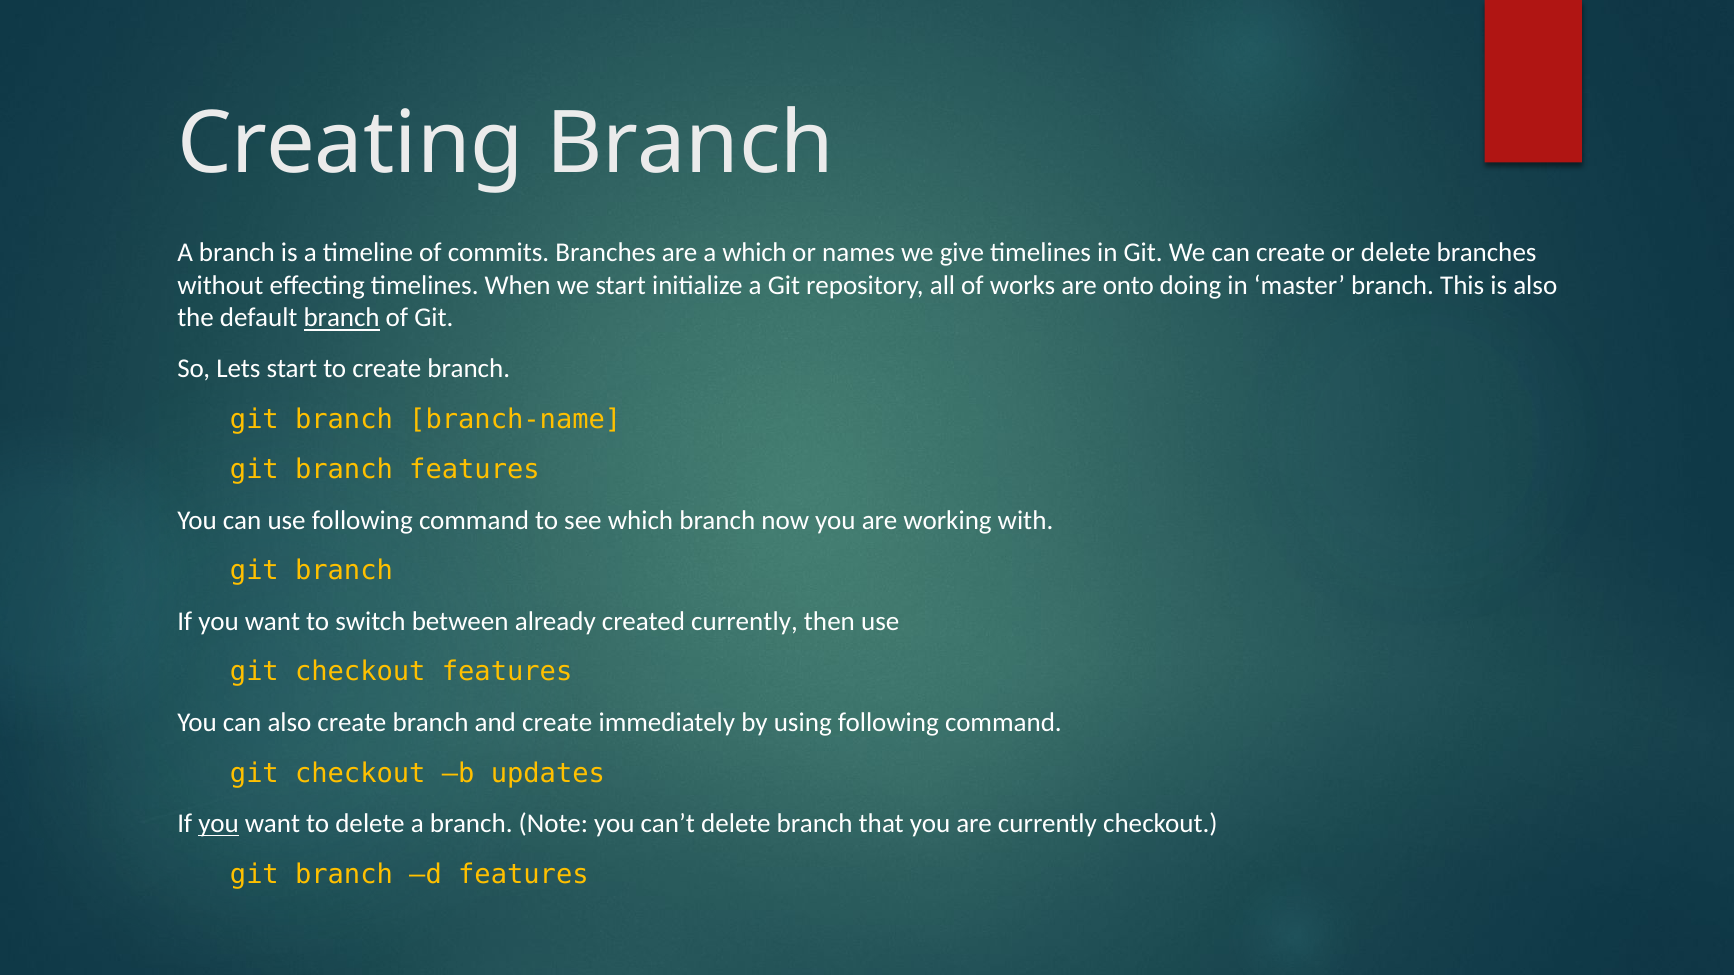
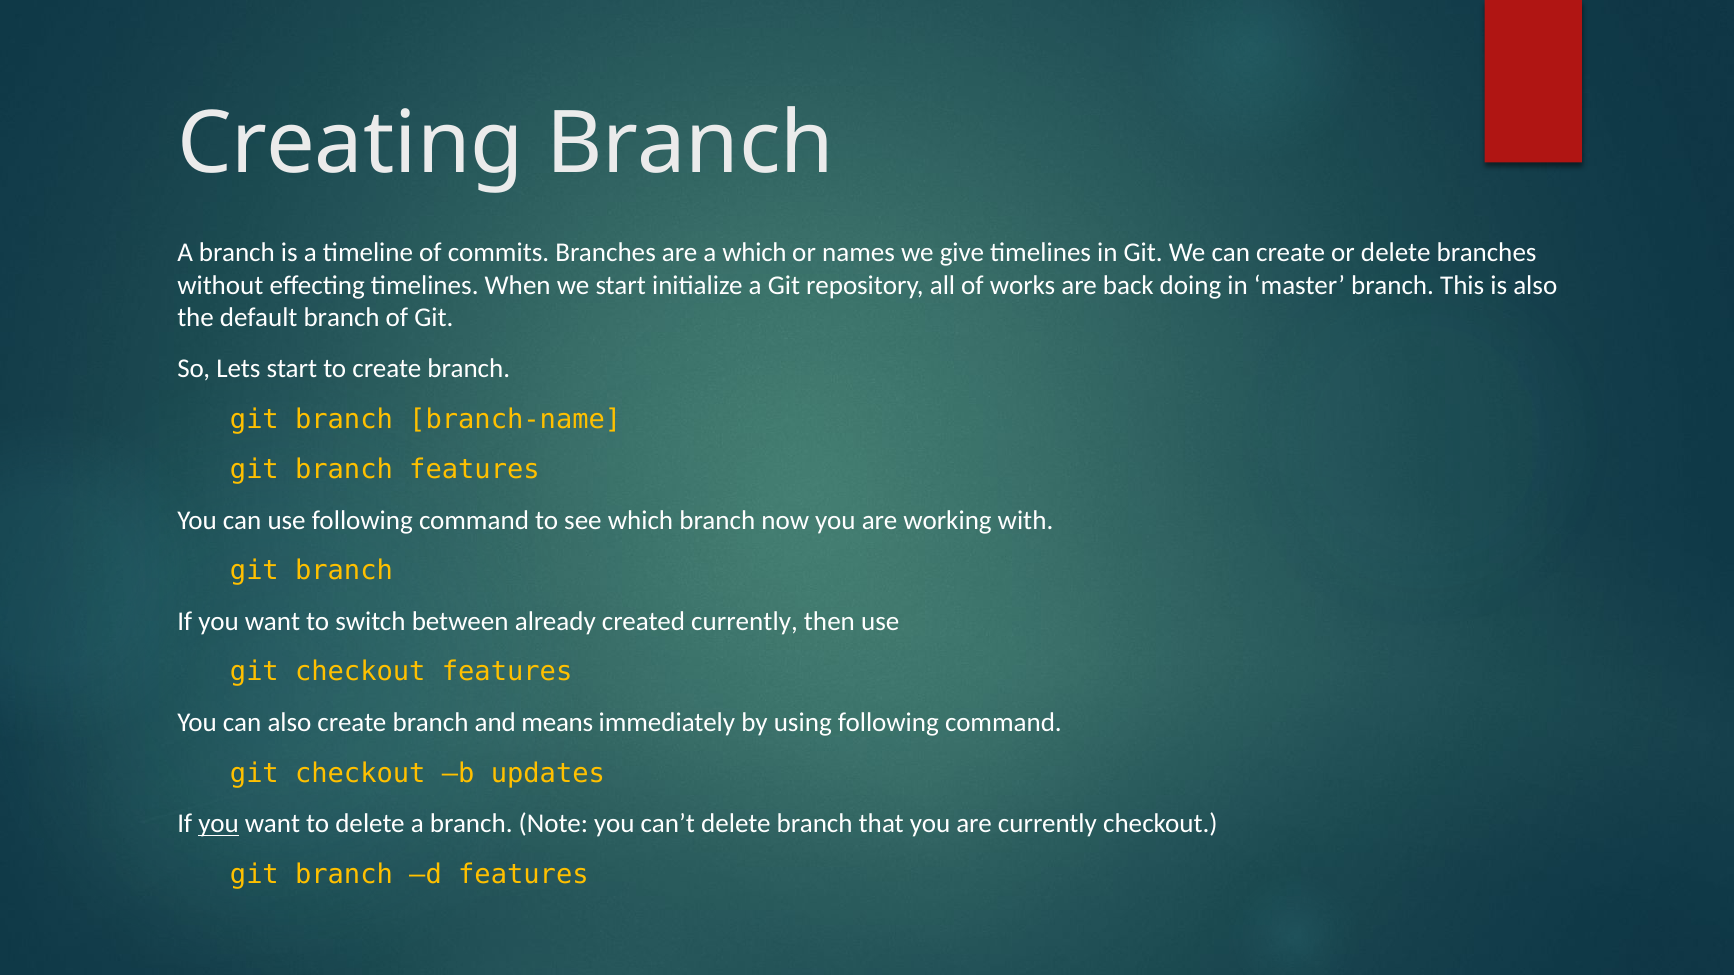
onto: onto -> back (1128, 286)
branch underline: present -> none (342, 318)
and create: create -> means (557, 723)
